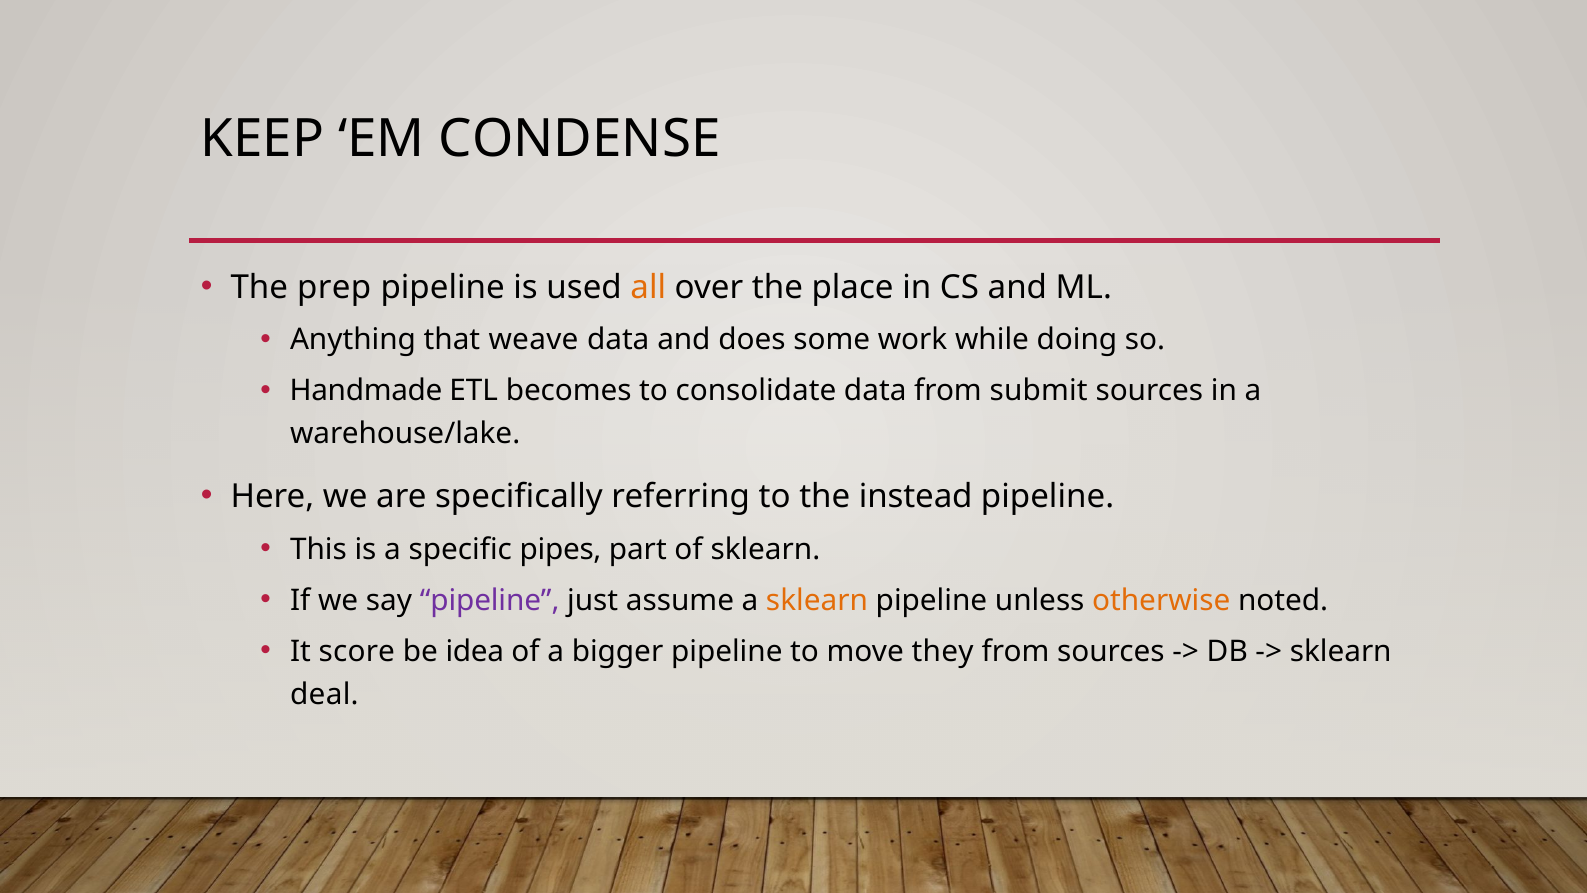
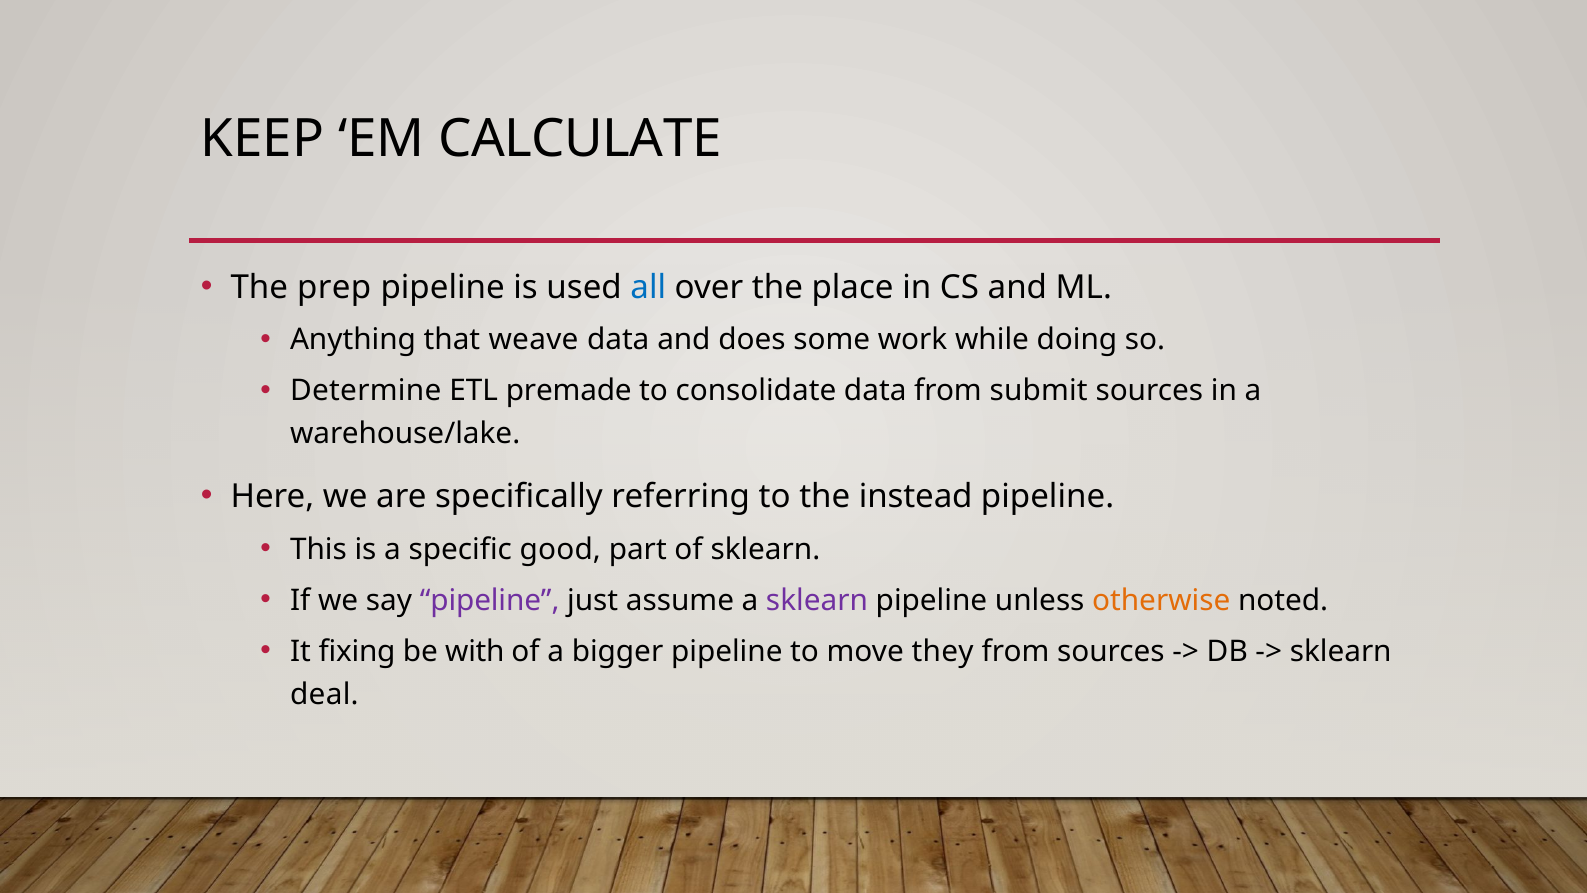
CONDENSE: CONDENSE -> CALCULATE (580, 139)
all colour: orange -> blue (648, 287)
Handmade: Handmade -> Determine (366, 391)
becomes: becomes -> premade (569, 391)
pipes: pipes -> good (560, 549)
sklearn colour: orange -> purple (817, 600)
score: score -> fixing (357, 651)
idea: idea -> with (475, 651)
